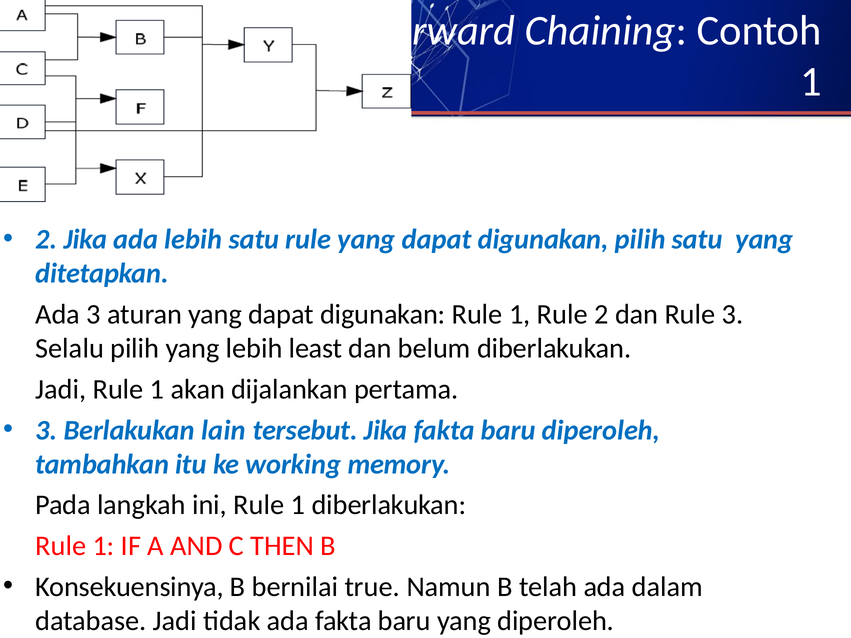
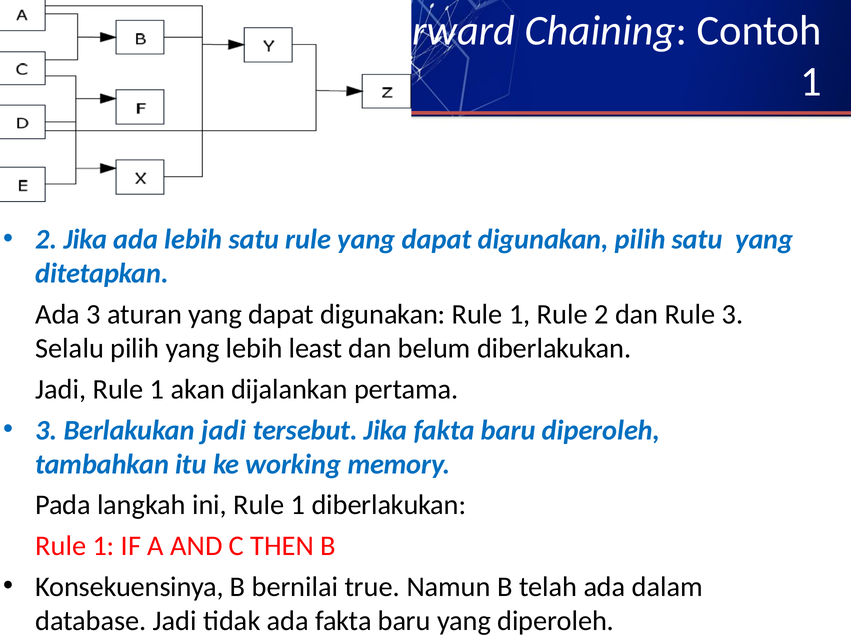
Berlakukan lain: lain -> jadi (224, 430)
